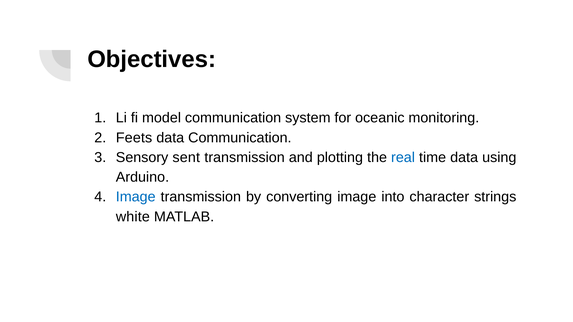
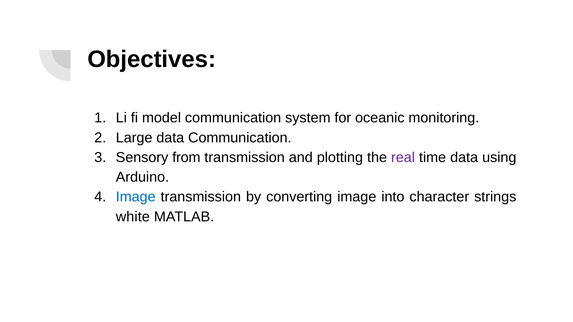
Feets: Feets -> Large (134, 138)
sent: sent -> from (186, 158)
real colour: blue -> purple (403, 158)
